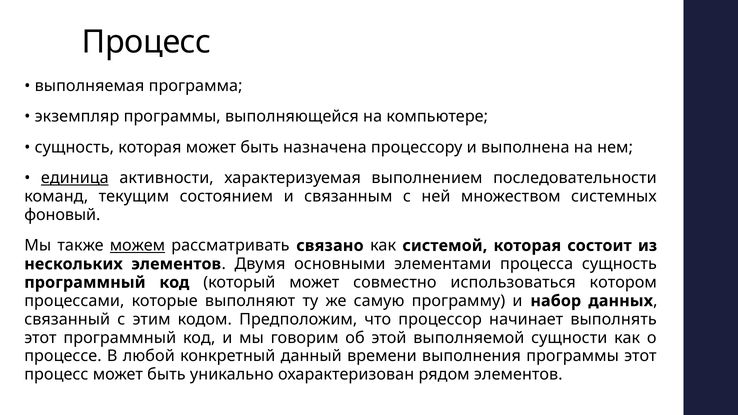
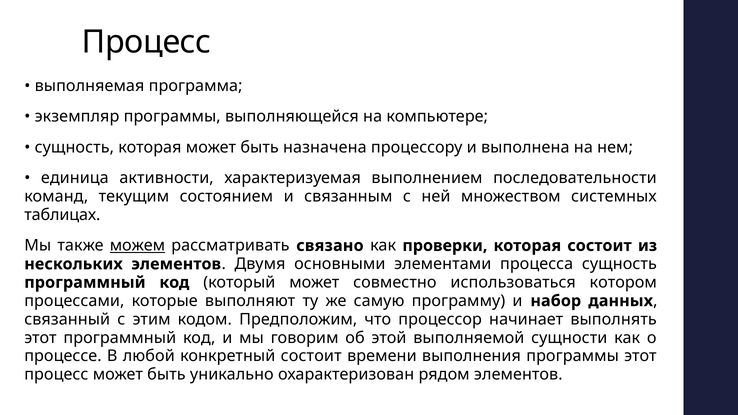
единица underline: present -> none (75, 178)
фоновый: фоновый -> таблицах (62, 215)
системой: системой -> проверки (445, 246)
конкретный данный: данный -> состоит (311, 356)
